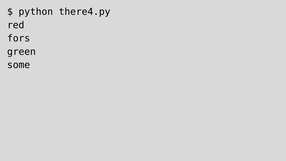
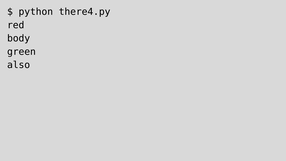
fors: fors -> body (19, 38)
some: some -> also (19, 65)
